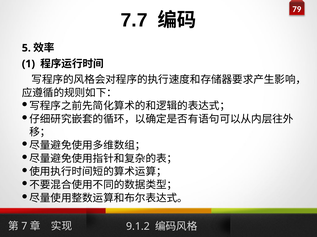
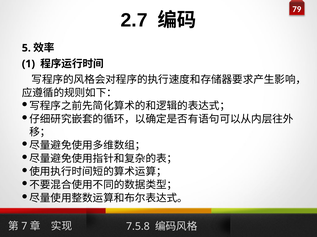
7.7: 7.7 -> 2.7 (134, 20)
9.1.2: 9.1.2 -> 7.5.8 (138, 227)
